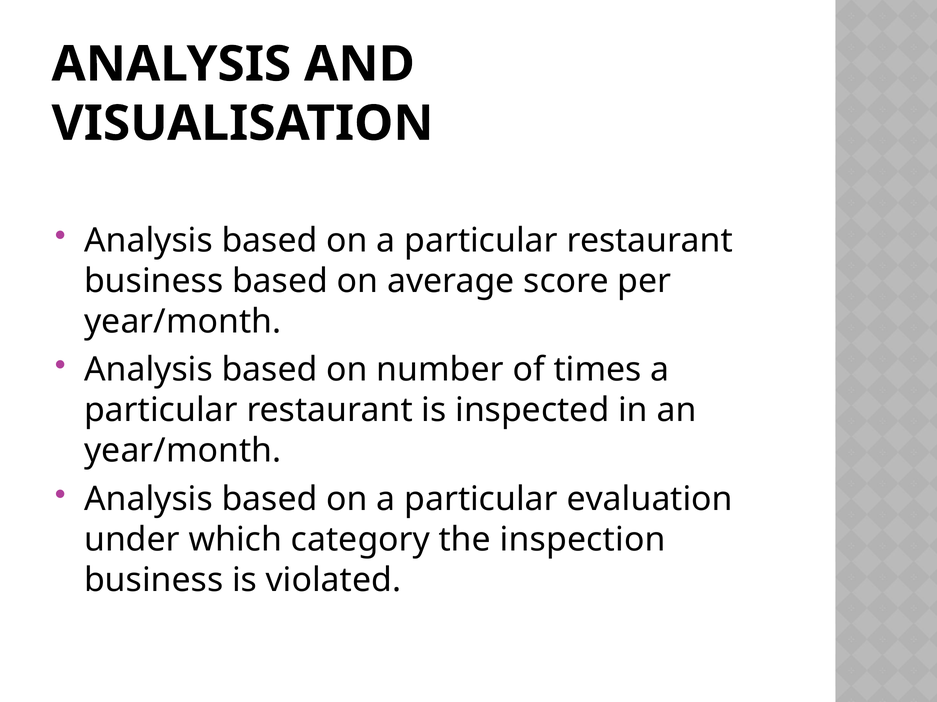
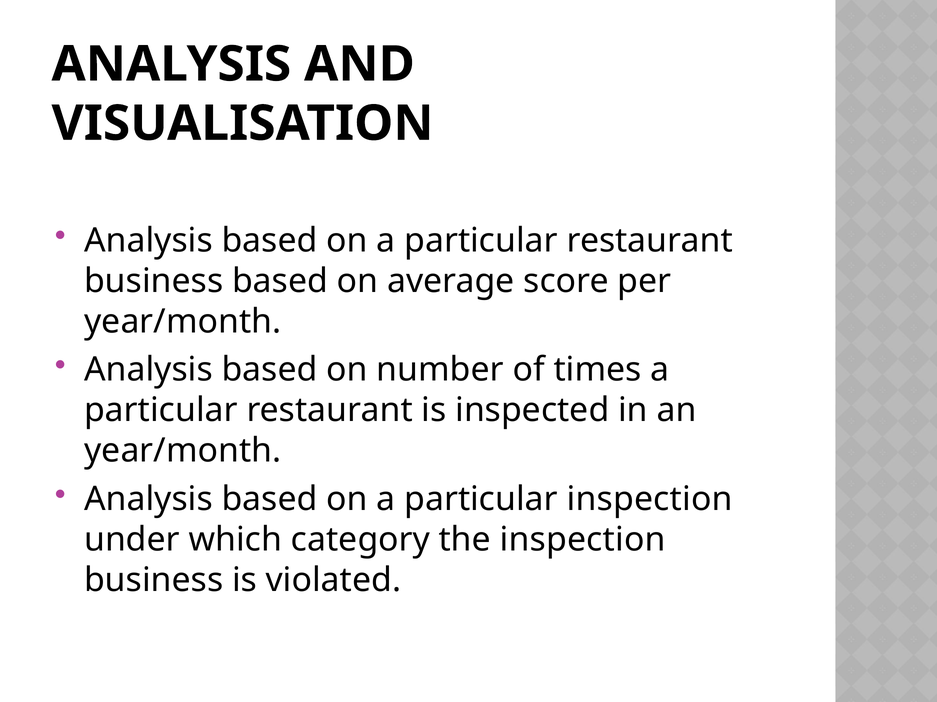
particular evaluation: evaluation -> inspection (650, 500)
